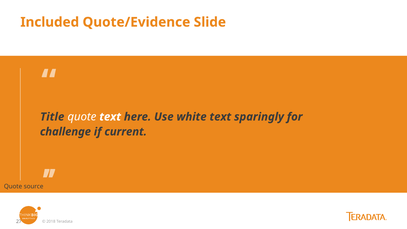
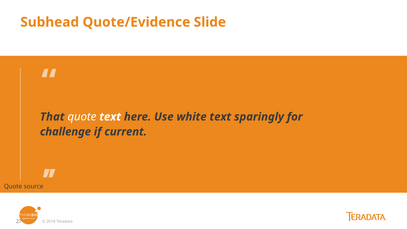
Included: Included -> Subhead (50, 22)
Title: Title -> That (52, 117)
